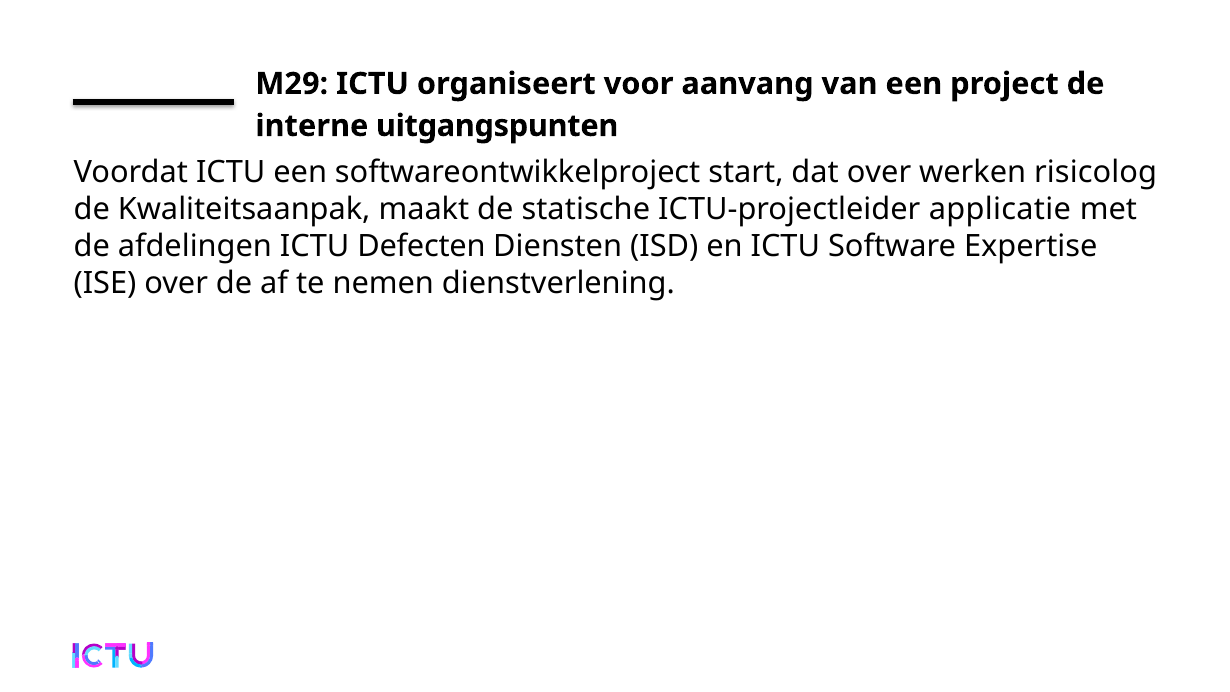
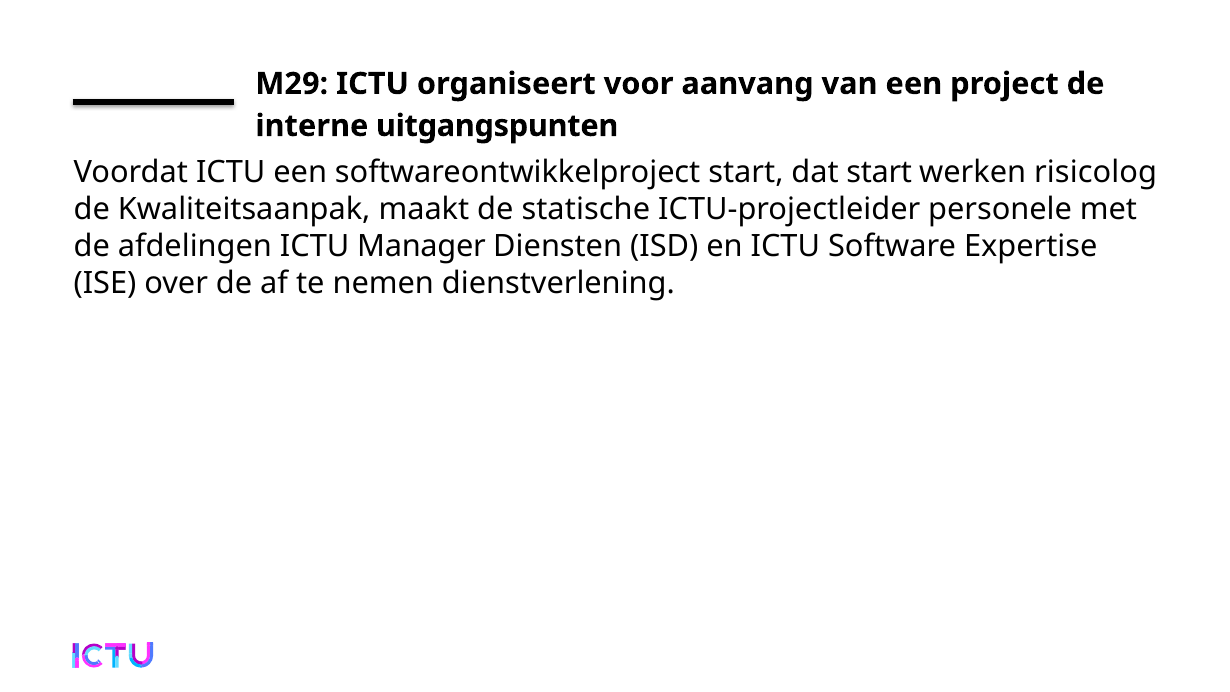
dat over: over -> start (879, 173)
applicatie: applicatie -> personele (1000, 210)
Defecten: Defecten -> Manager (421, 247)
